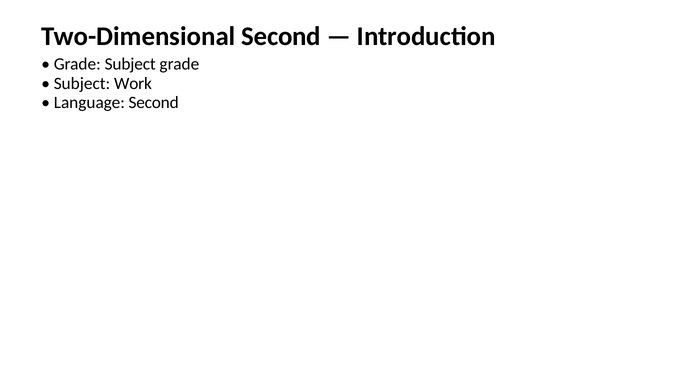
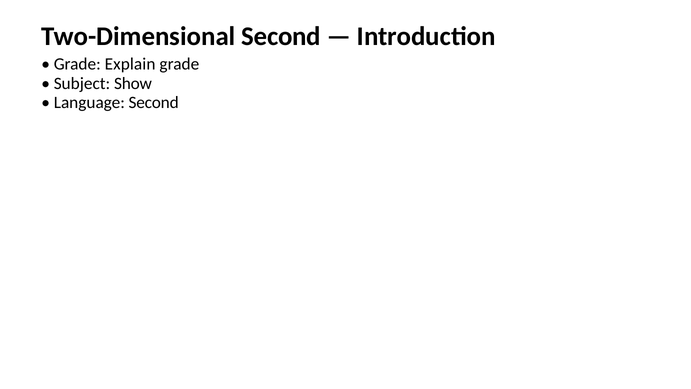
Grade Subject: Subject -> Explain (130, 64)
Work: Work -> Show (133, 83)
